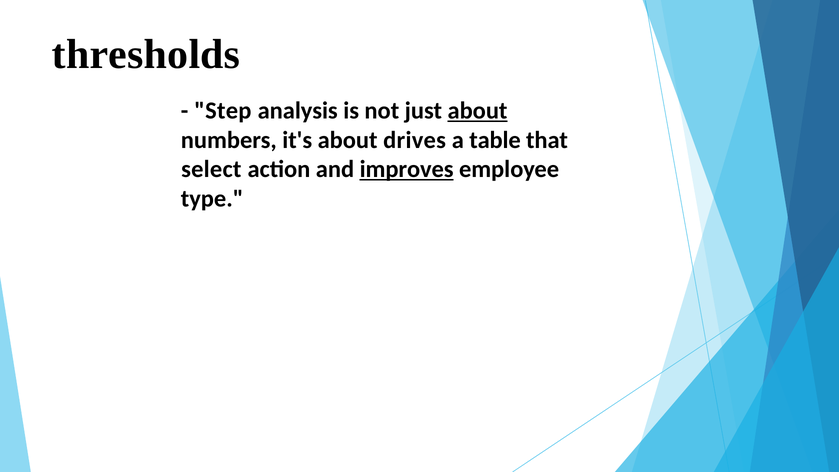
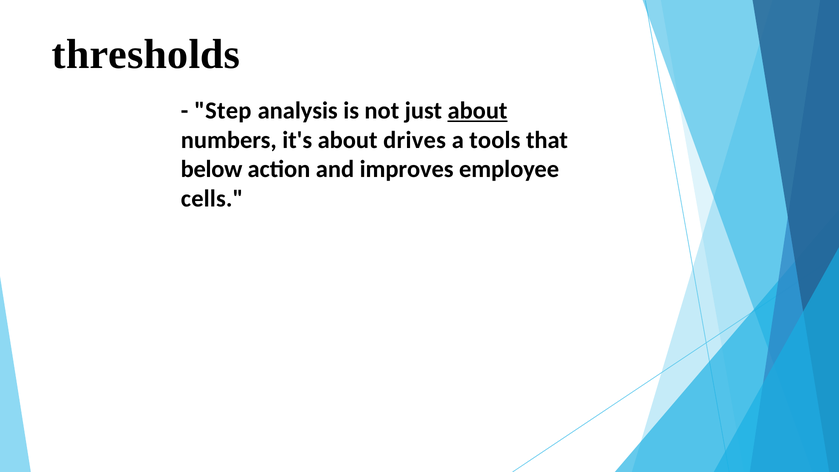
table: table -> tools (495, 140)
select: select -> below (212, 169)
improves underline: present -> none (407, 169)
type: type -> cells (212, 199)
